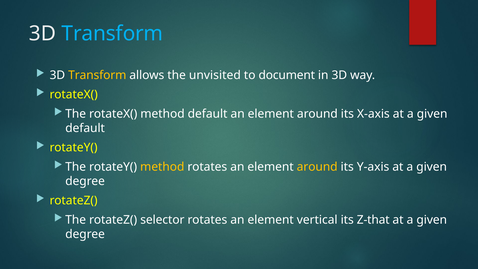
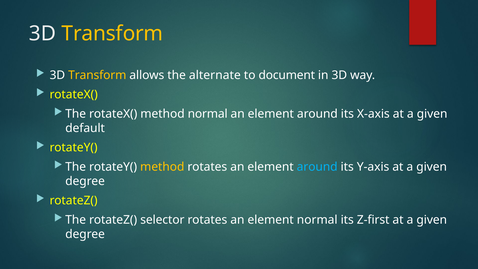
Transform colour: light blue -> yellow (112, 34)
unvisited: unvisited -> alternate (215, 75)
method default: default -> normal (208, 114)
around colour: yellow -> light blue (317, 167)
element vertical: vertical -> normal (317, 220)
Z-that: Z-that -> Z-first (373, 220)
